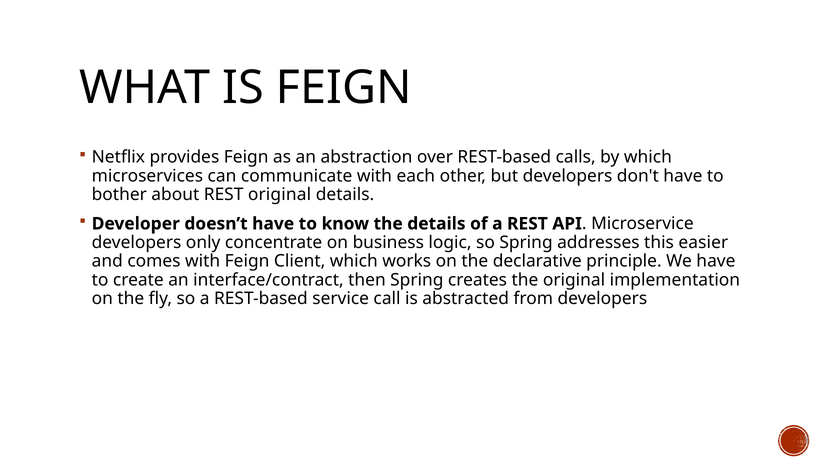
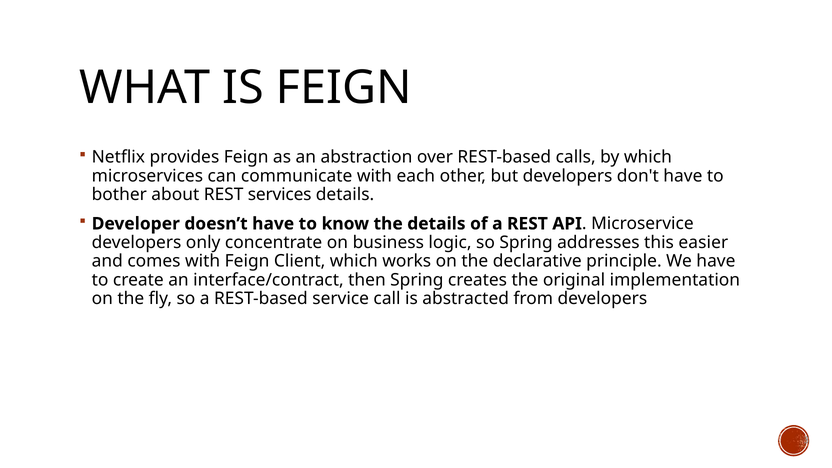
REST original: original -> services (280, 195)
